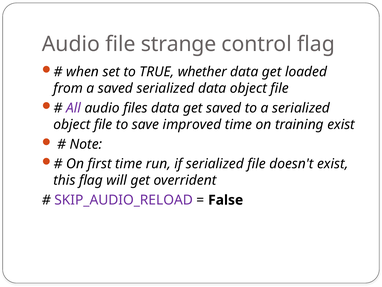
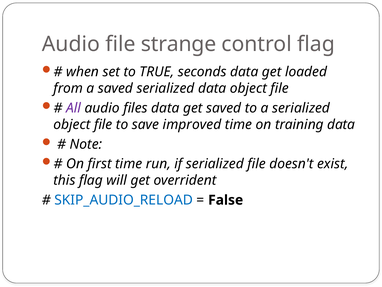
whether: whether -> seconds (202, 72)
training exist: exist -> data (341, 124)
SKIP_AUDIO_RELOAD colour: purple -> blue (124, 200)
